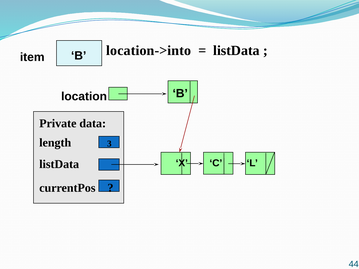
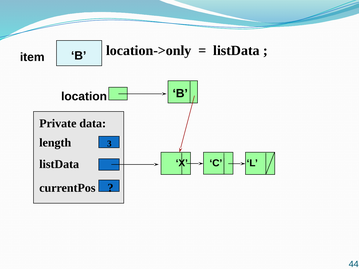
location->into: location->into -> location->only (149, 51)
